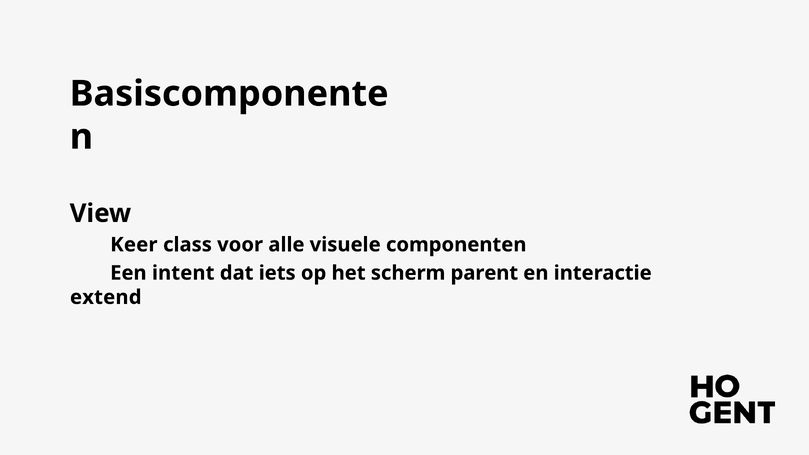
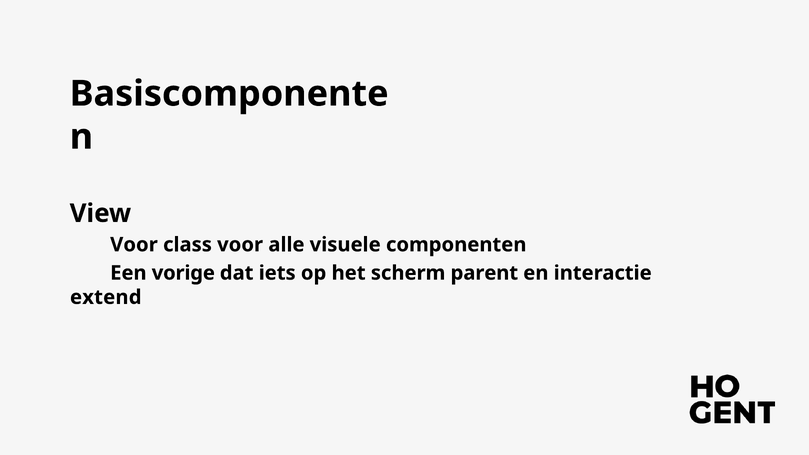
Keer: Keer -> Voor (134, 245)
intent: intent -> vorige (183, 273)
